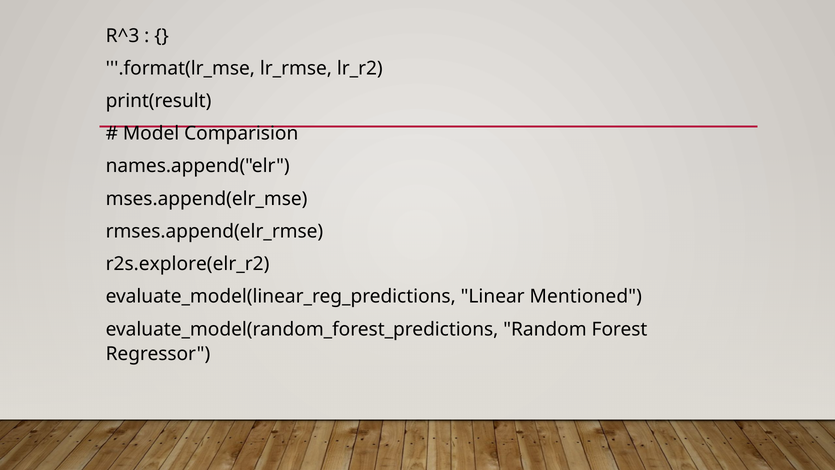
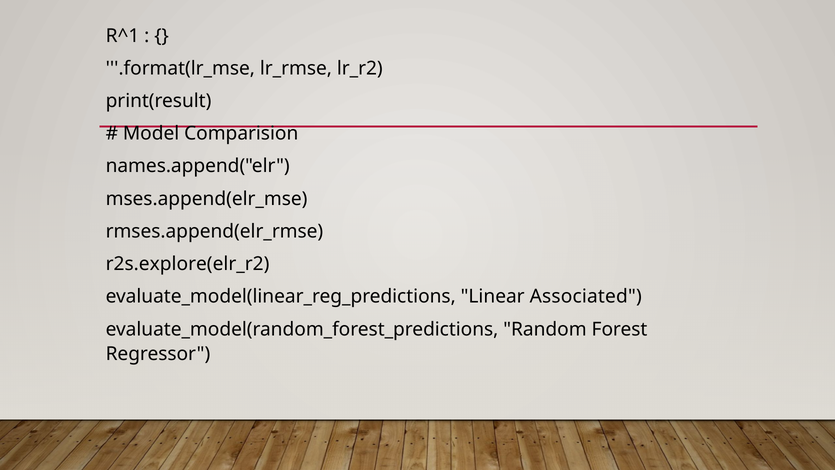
R^3: R^3 -> R^1 (123, 36)
Mentioned: Mentioned -> Associated (586, 296)
